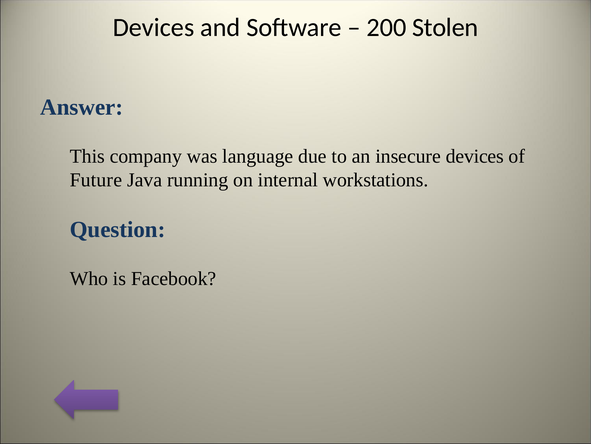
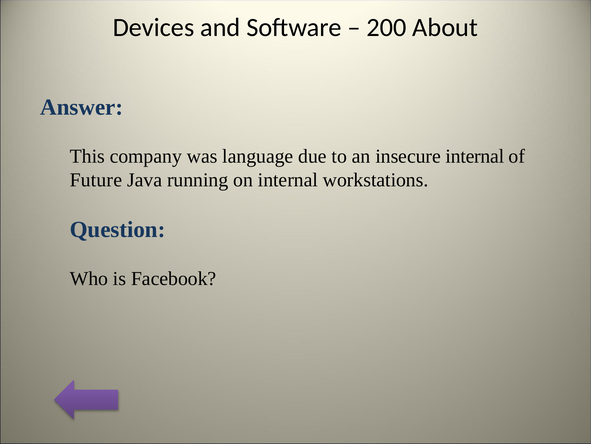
Stolen: Stolen -> About (445, 27)
insecure devices: devices -> internal (475, 156)
